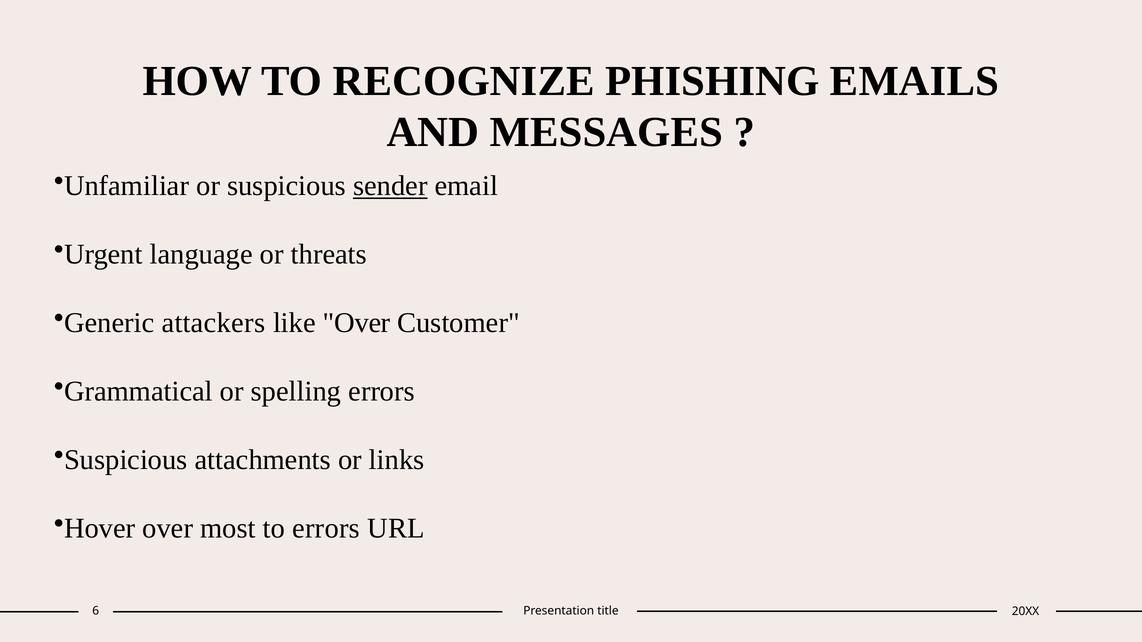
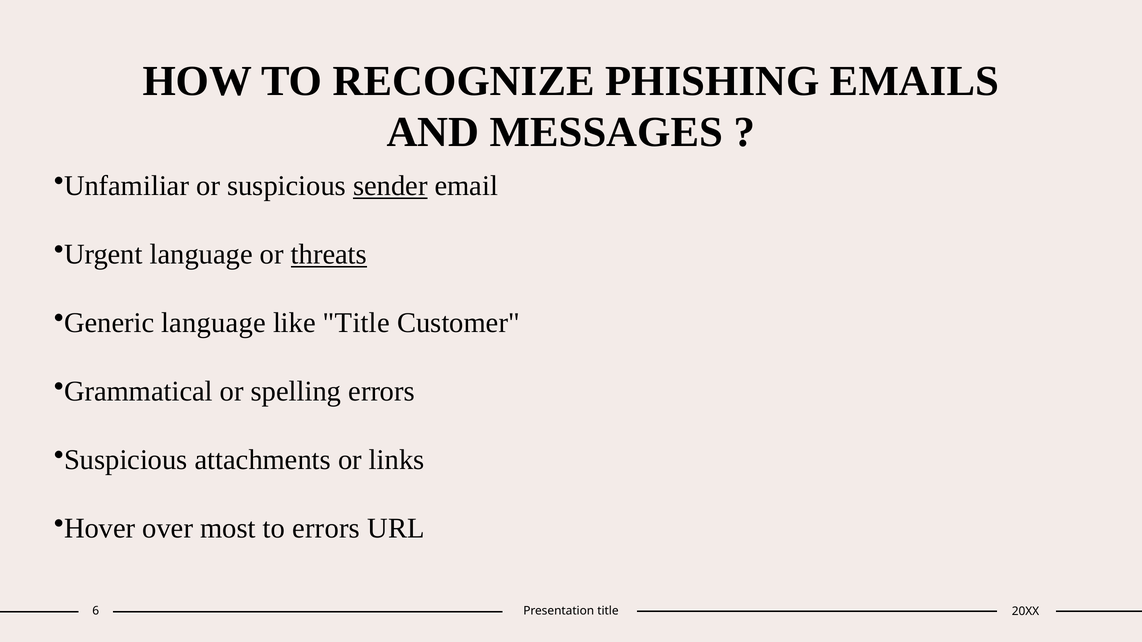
threats underline: none -> present (329, 255)
Generic attackers: attackers -> language (213, 323)
like Over: Over -> Title (356, 323)
